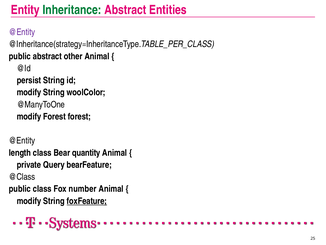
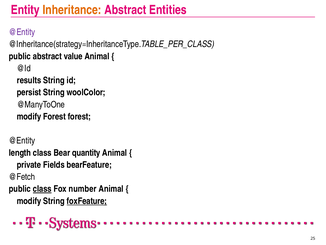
Inheritance colour: green -> orange (72, 10)
other: other -> value (73, 56)
persist: persist -> results (29, 80)
modify: modify -> persist (29, 92)
Query: Query -> Fields (54, 165)
@Class: @Class -> @Fetch (22, 177)
class underline: none -> present (42, 189)
